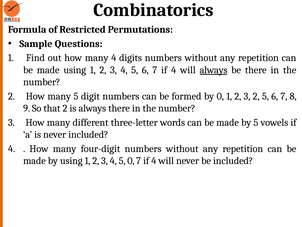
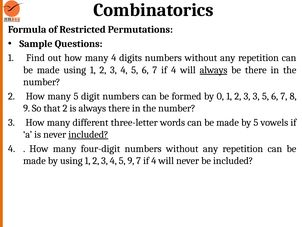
3 2: 2 -> 3 (256, 96)
included underline: none -> present (88, 134)
5 0: 0 -> 9 (131, 160)
